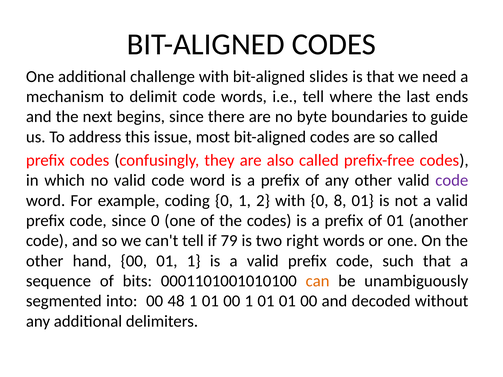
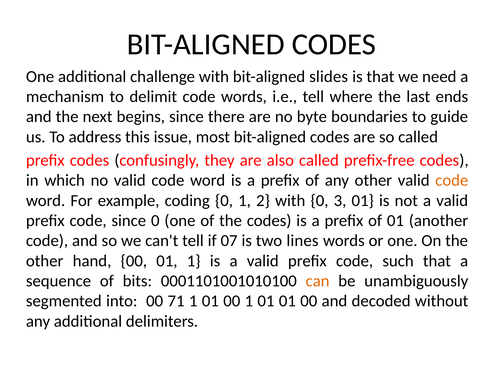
code colour: purple -> orange (452, 181)
8: 8 -> 3 (340, 201)
79: 79 -> 07 (229, 241)
right: right -> lines (302, 241)
48: 48 -> 71 (176, 301)
